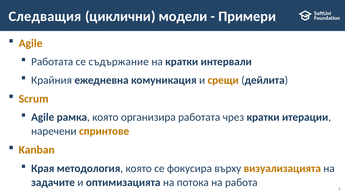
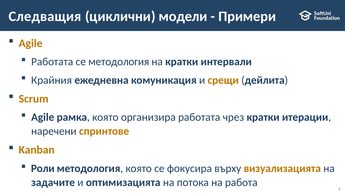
се съдържание: съдържание -> методология (119, 62)
Края: Края -> Роли (43, 169)
